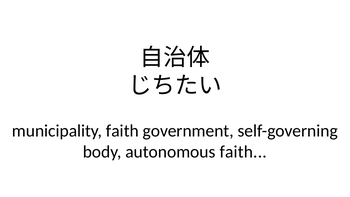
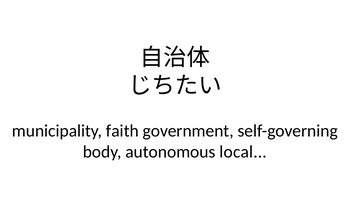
autonomous faith: faith -> local (243, 152)
